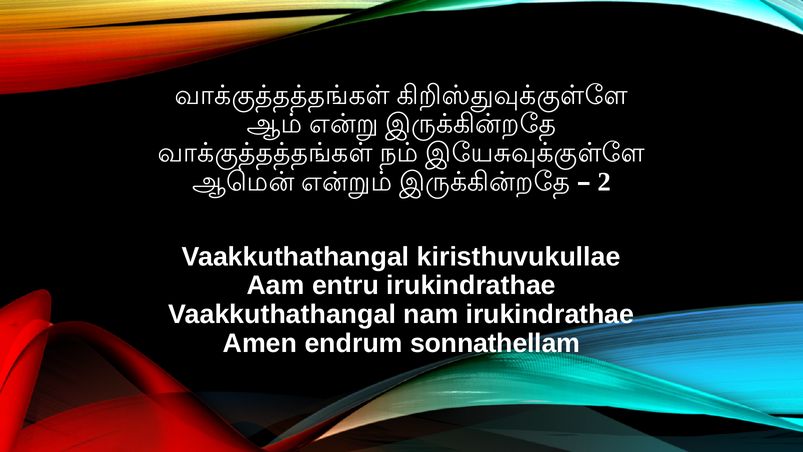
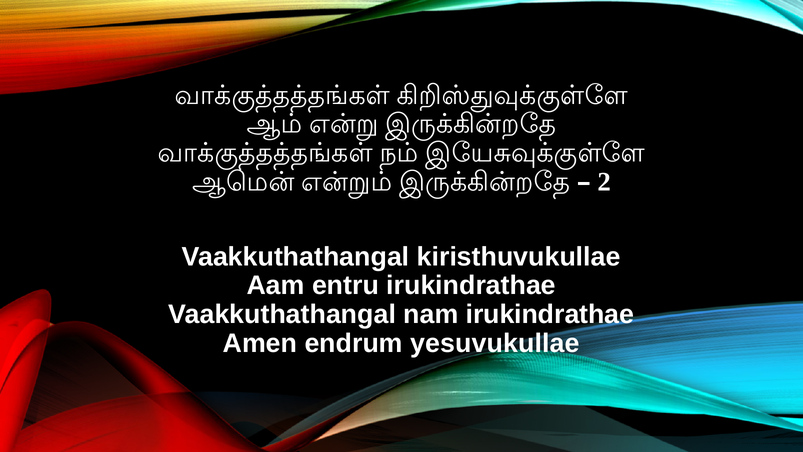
sonnathellam: sonnathellam -> yesuvukullae (495, 343)
